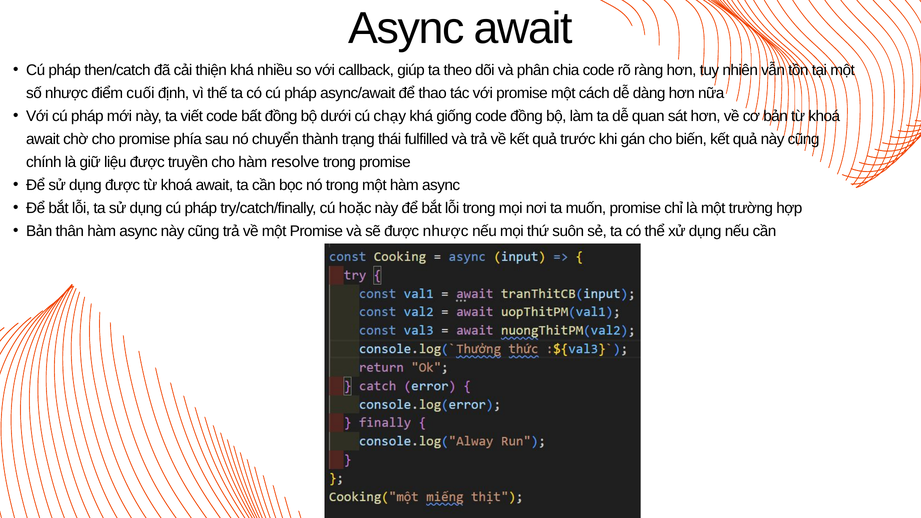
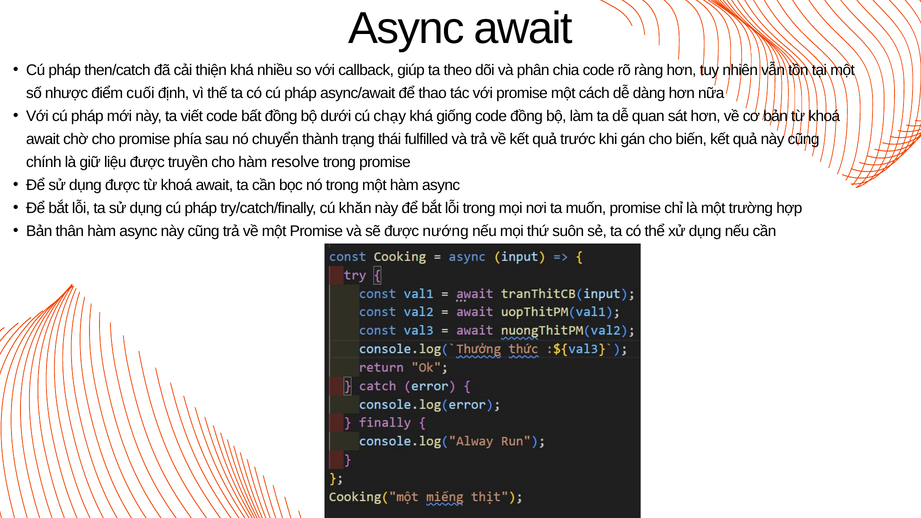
hoặc: hoặc -> khăn (355, 208)
được nhược: nhược -> nướng (446, 231)
